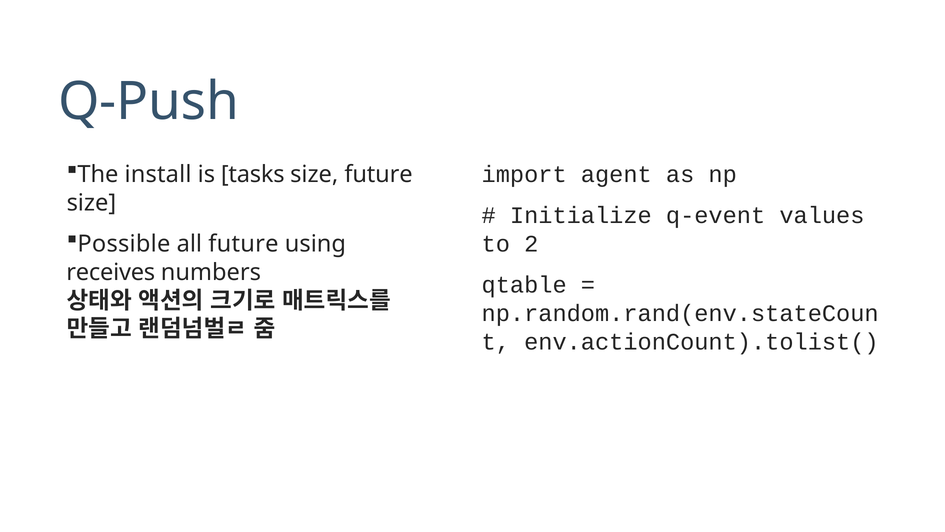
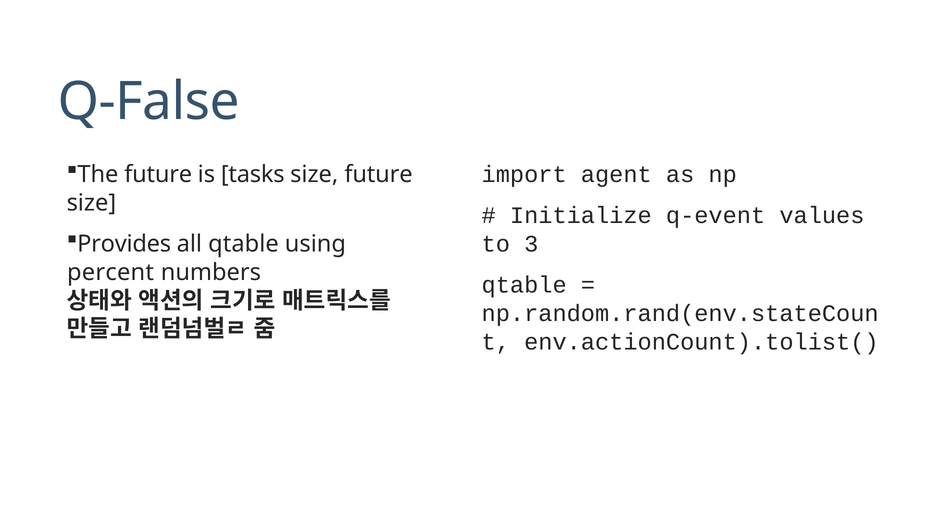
Q-Push: Q-Push -> Q-False (149, 102)
The install: install -> future (158, 174)
Possible: Possible -> Provides (124, 244)
all future: future -> qtable (244, 244)
2: 2 -> 3 (531, 244)
receives: receives -> percent (111, 272)
